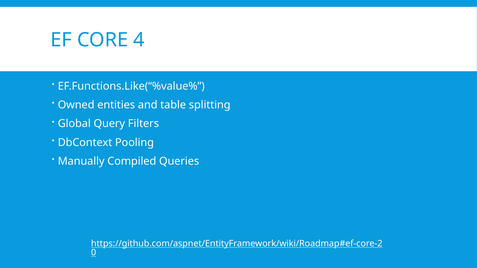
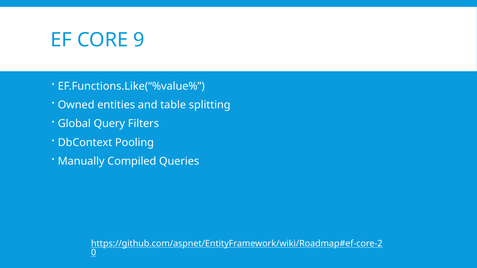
4: 4 -> 9 (139, 40)
